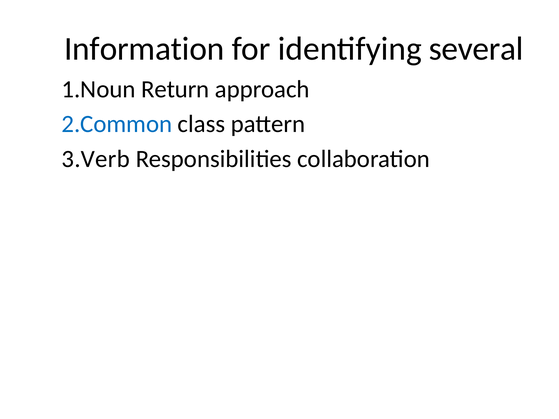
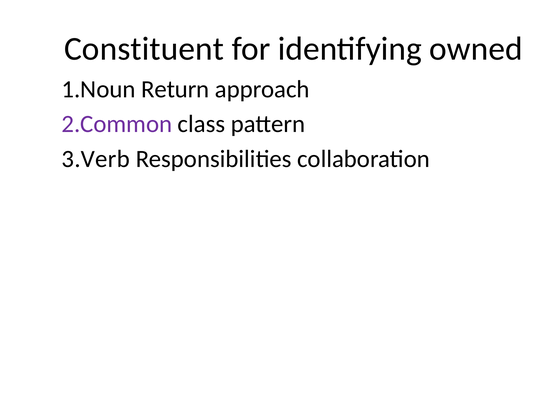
Information: Information -> Constituent (144, 49)
several: several -> owned (476, 49)
2.Common colour: blue -> purple (117, 124)
